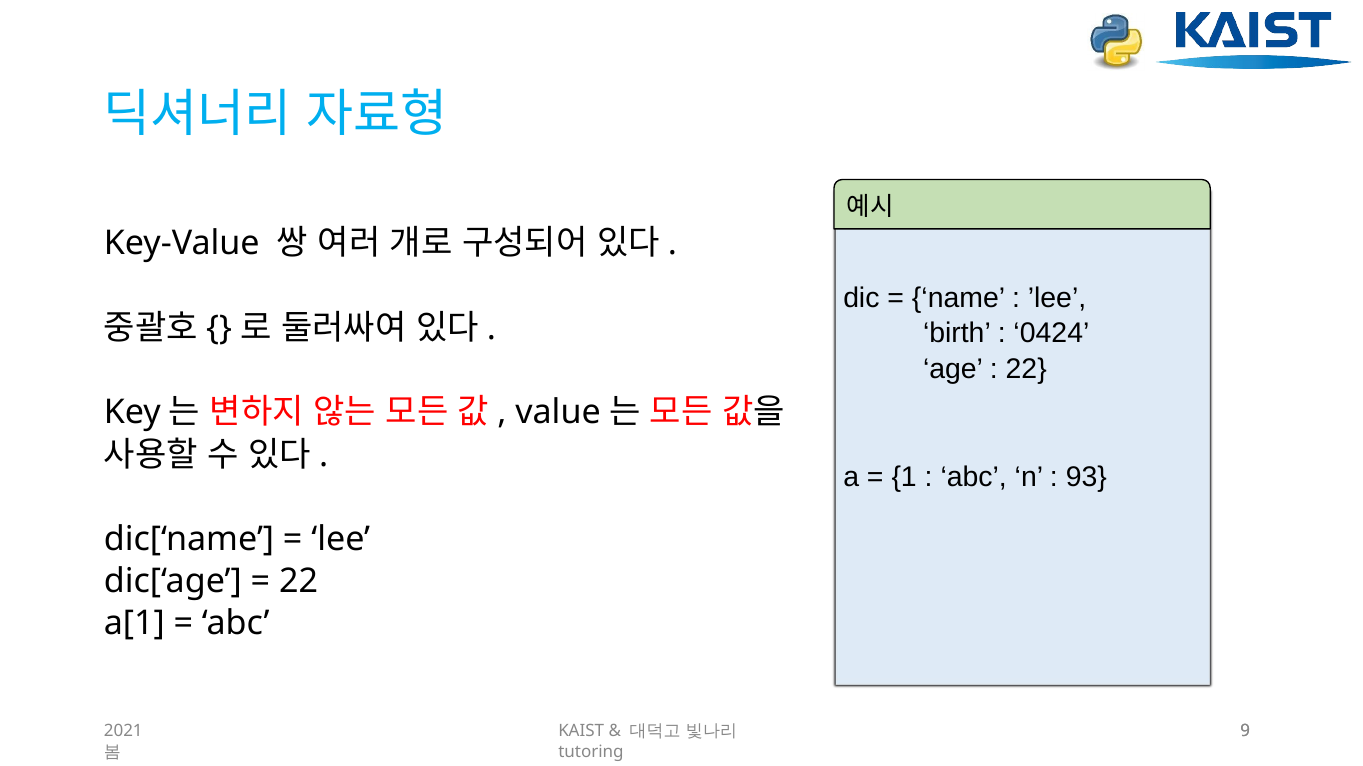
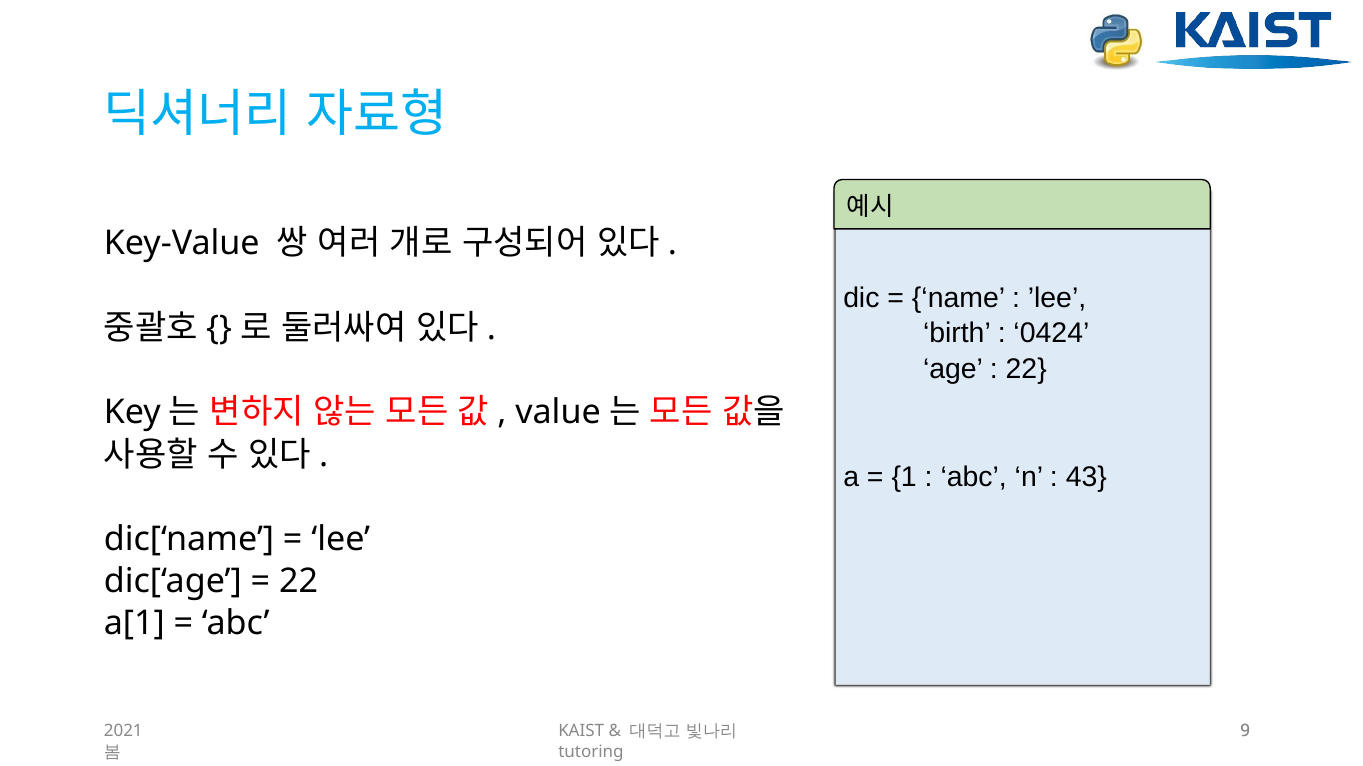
93: 93 -> 43 (1086, 478)
